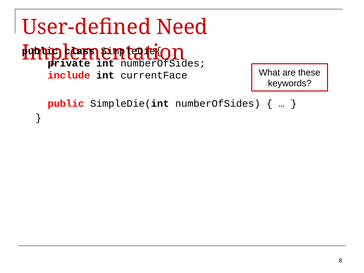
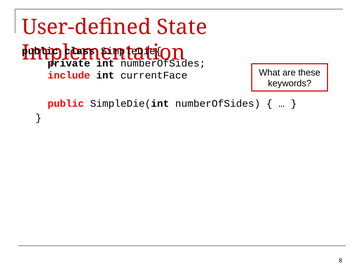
Need: Need -> State (182, 27)
